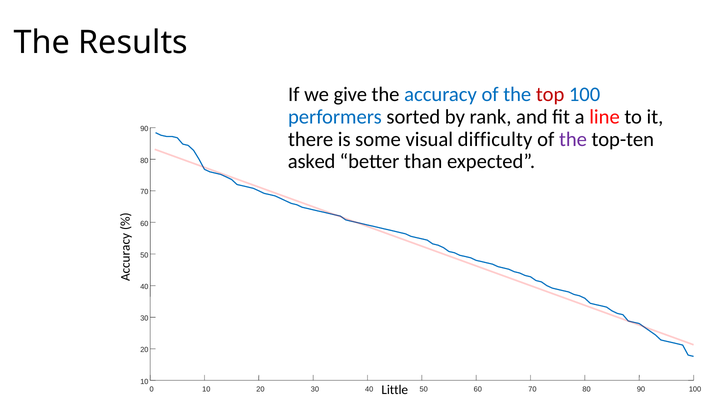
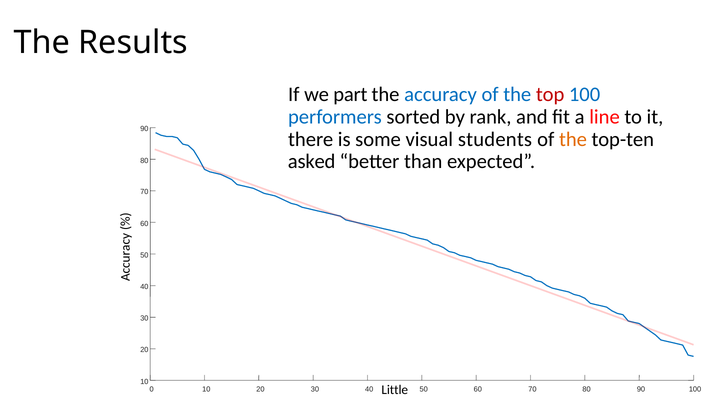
give: give -> part (350, 95)
difficulty: difficulty -> students (495, 139)
the colour: purple -> orange (573, 139)
